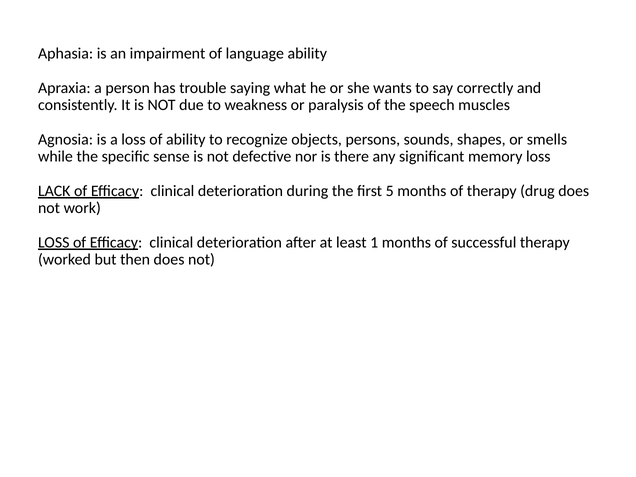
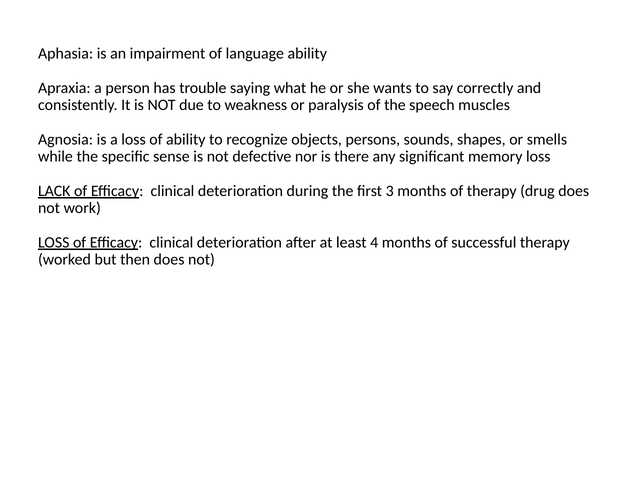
5: 5 -> 3 (390, 191)
1: 1 -> 4 (374, 242)
